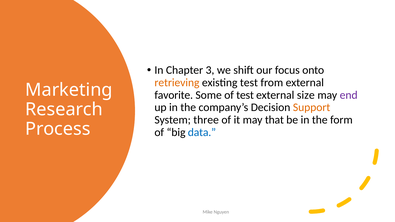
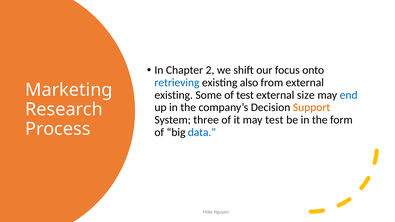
3: 3 -> 2 (210, 70)
retrieving colour: orange -> blue (177, 83)
existing test: test -> also (249, 83)
favorite: favorite -> existing (174, 95)
end colour: purple -> blue (349, 95)
may that: that -> test (274, 120)
